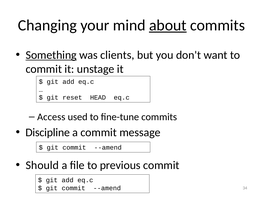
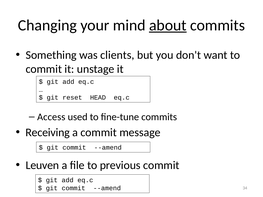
Something underline: present -> none (51, 55)
Discipline: Discipline -> Receiving (48, 133)
Should: Should -> Leuven (42, 165)
